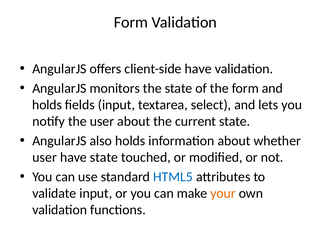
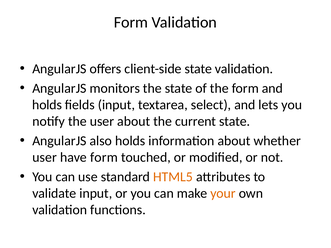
client-side have: have -> state (198, 69)
have state: state -> form (104, 157)
HTML5 colour: blue -> orange (173, 177)
